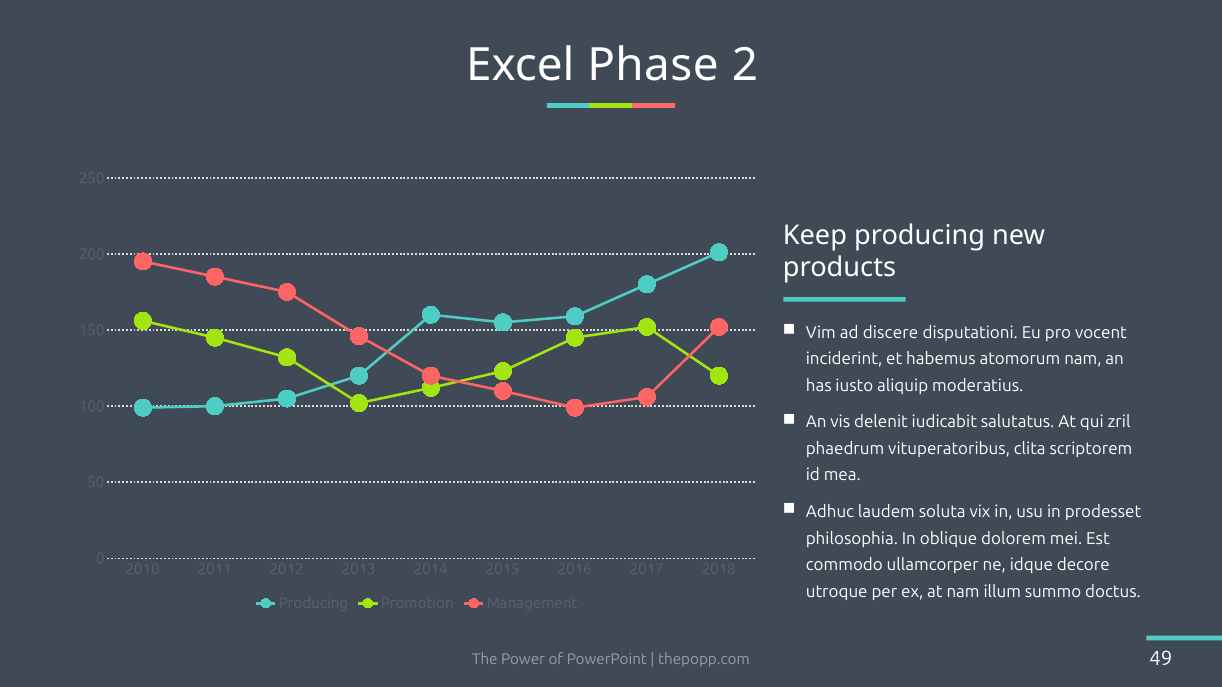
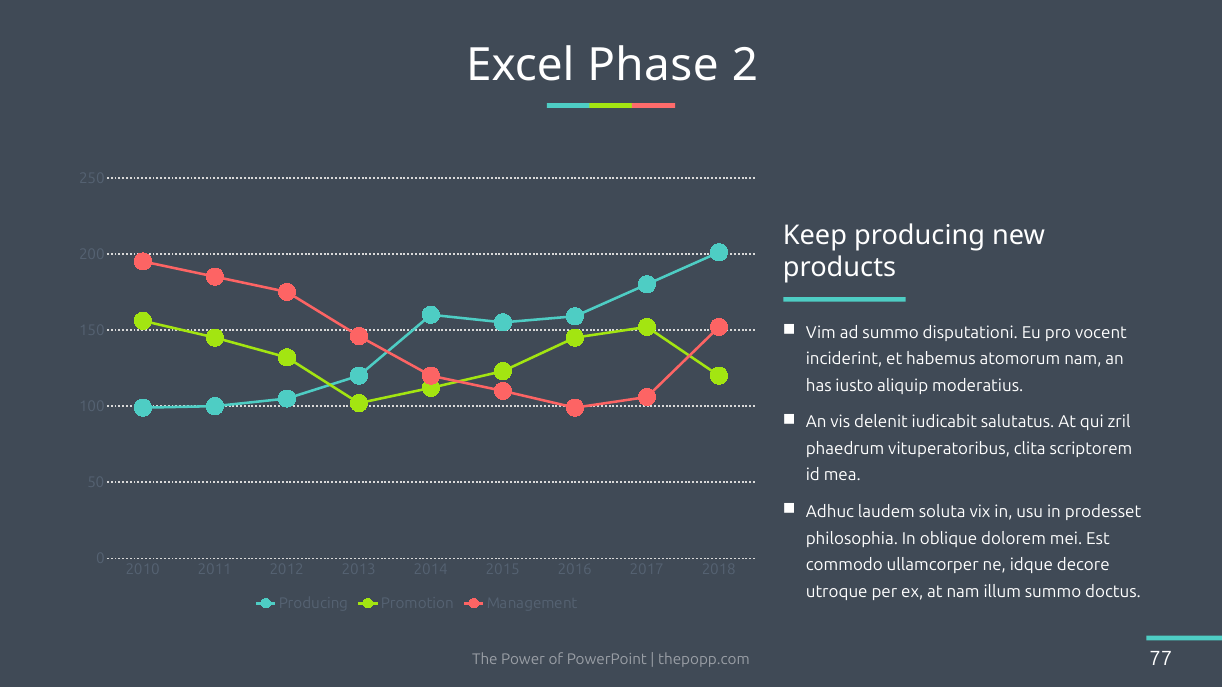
ad discere: discere -> summo (891, 333)
49: 49 -> 77 (1161, 659)
